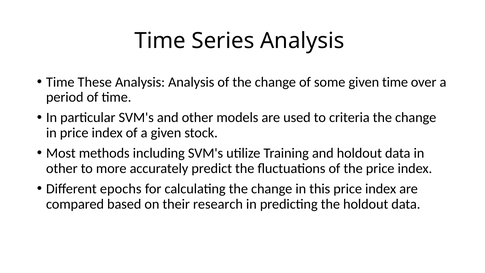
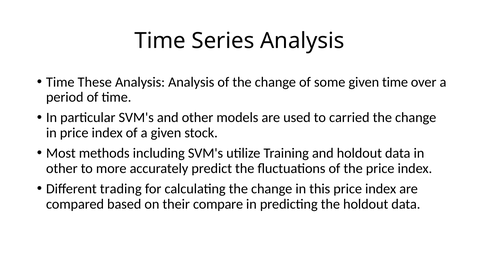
criteria: criteria -> carried (349, 118)
epochs: epochs -> trading (121, 189)
research: research -> compare (218, 204)
